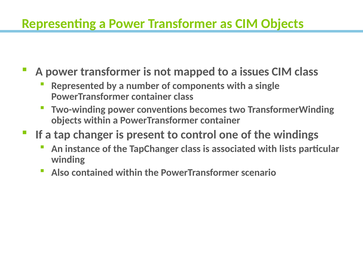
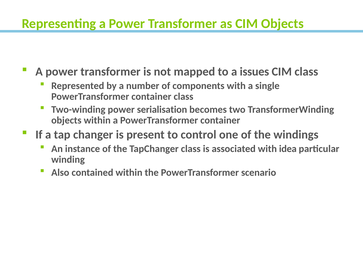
conventions: conventions -> serialisation (162, 110)
lists: lists -> idea (288, 149)
